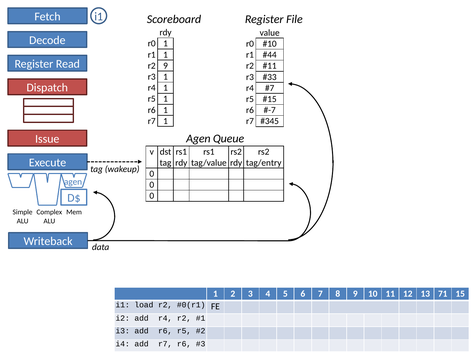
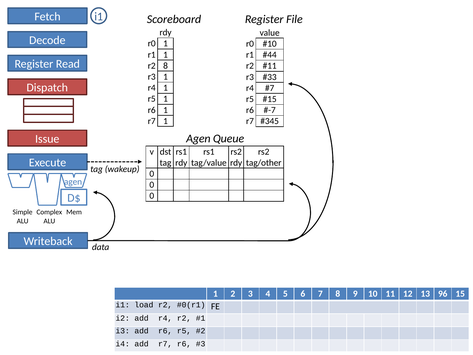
r2 9: 9 -> 8 (166, 66)
tag/entry: tag/entry -> tag/other (264, 163)
71: 71 -> 96 (443, 293)
